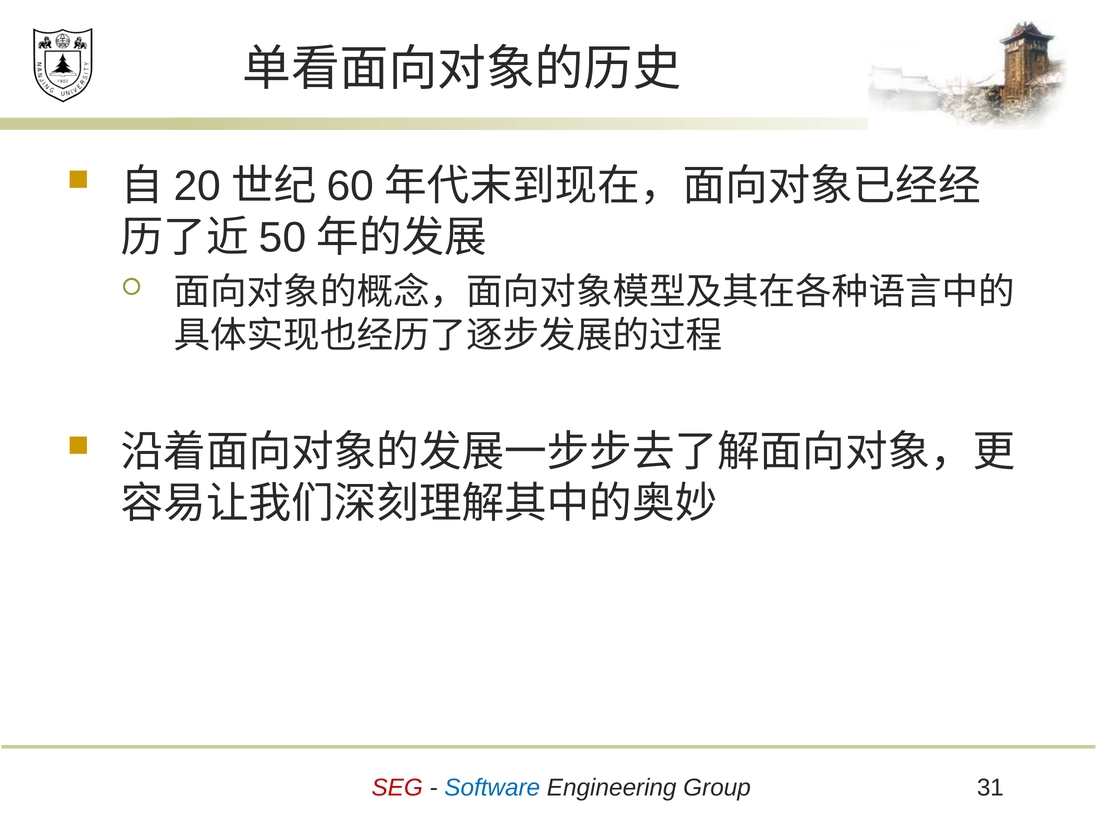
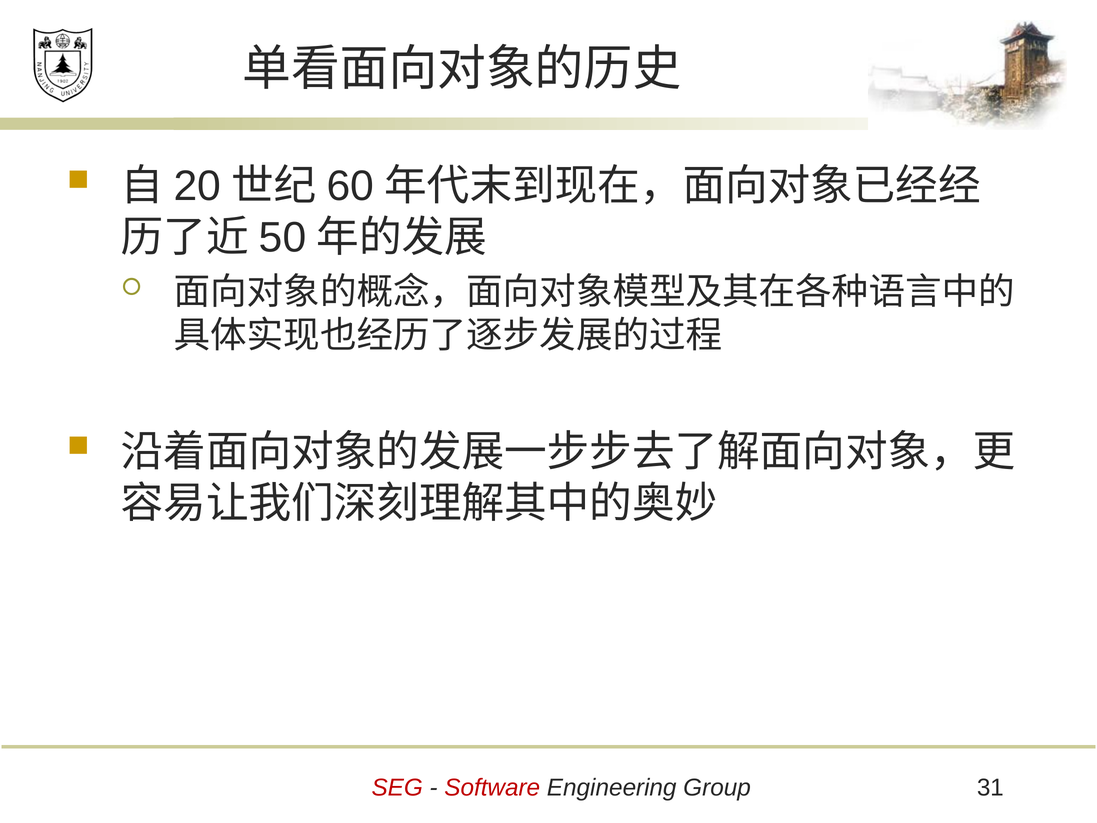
Software colour: blue -> red (492, 787)
